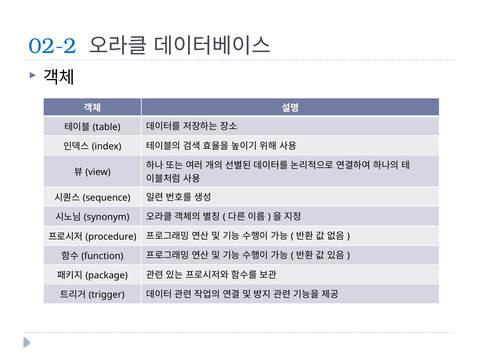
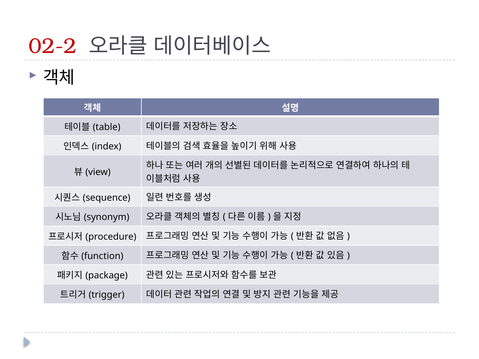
02-2 colour: blue -> red (53, 46)
